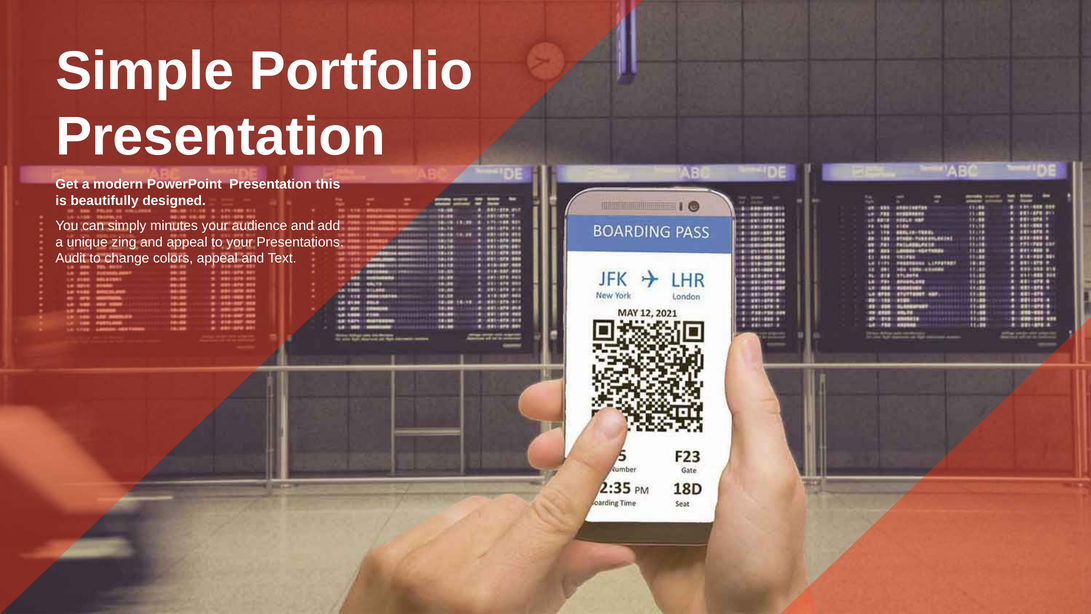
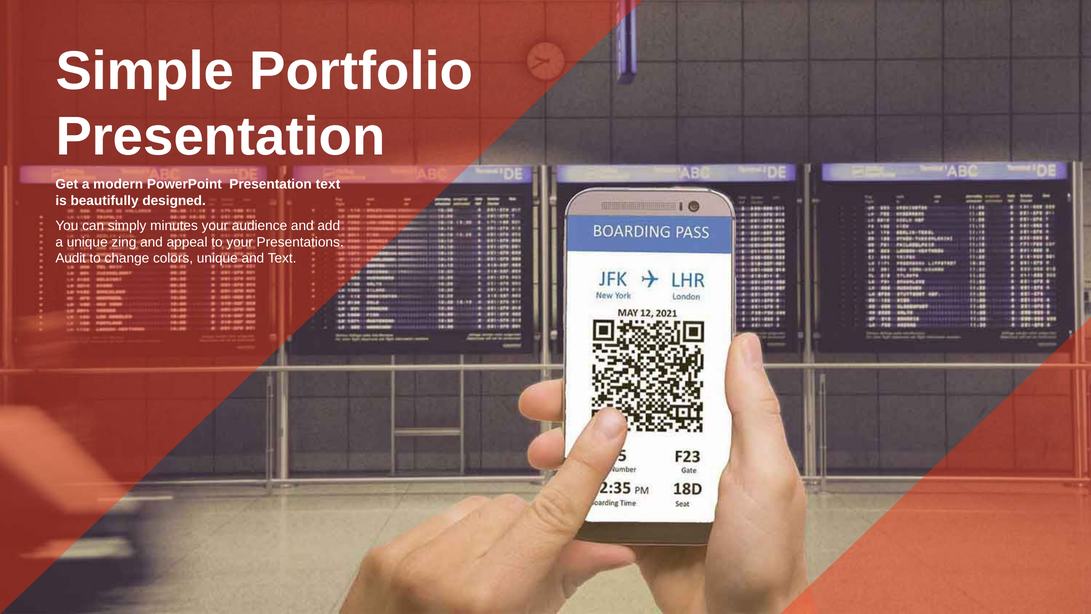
Presentation this: this -> text (328, 184)
colors appeal: appeal -> unique (217, 258)
